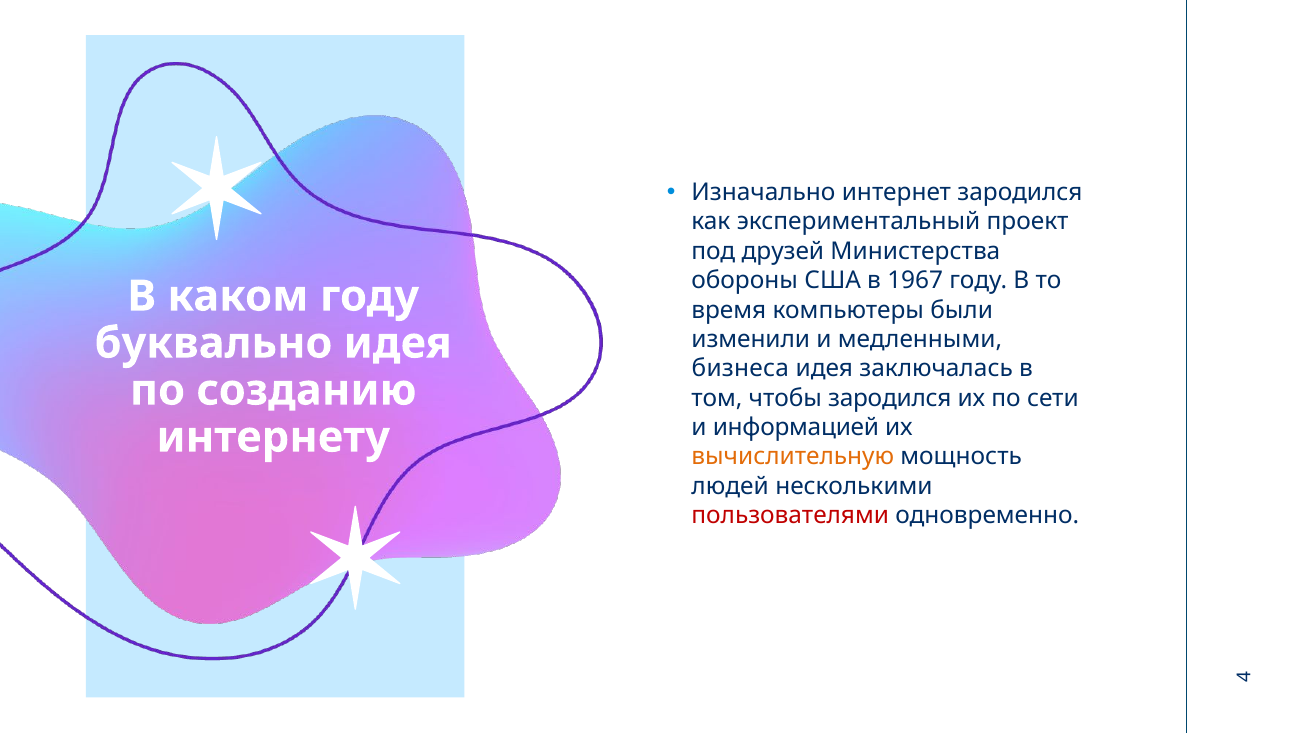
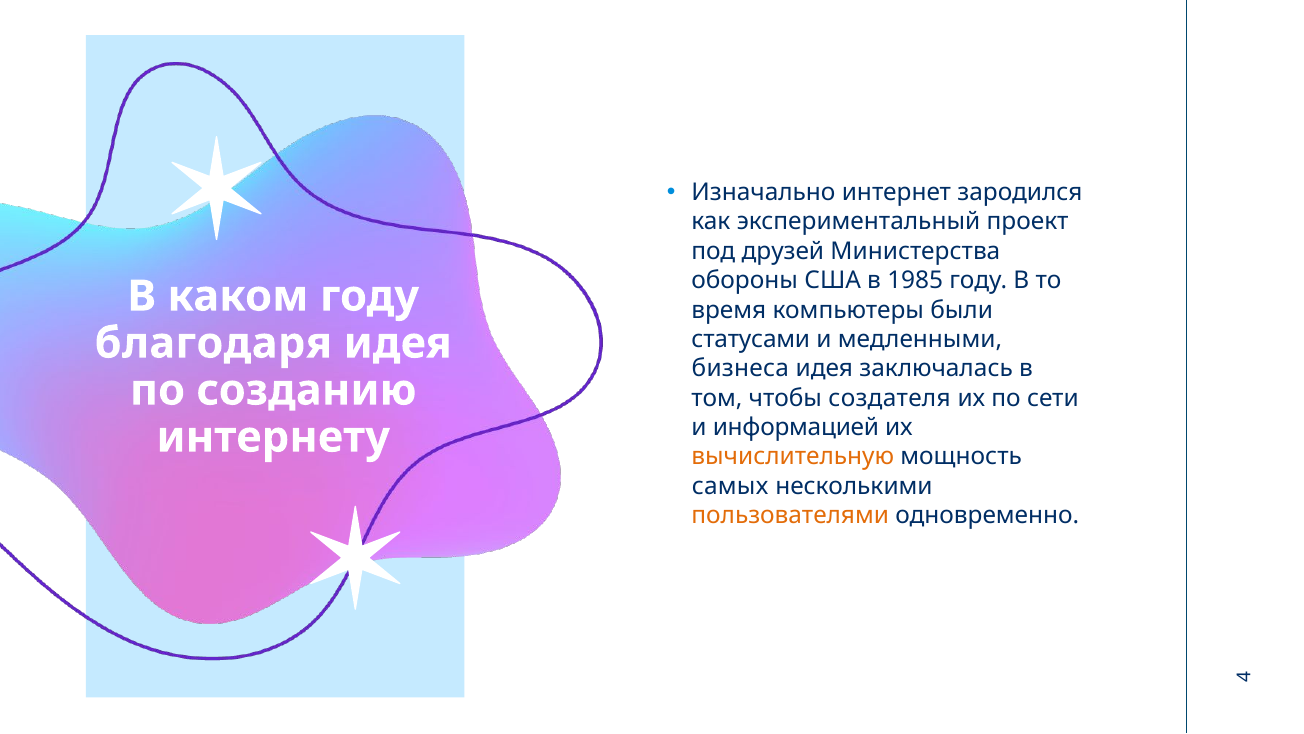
1967: 1967 -> 1985 (915, 280)
изменили: изменили -> статусами (751, 339)
буквально: буквально -> благодаря (213, 343)
чтобы зародился: зародился -> создателя (890, 398)
людей: людей -> самых (730, 486)
пользователями colour: red -> orange (790, 515)
